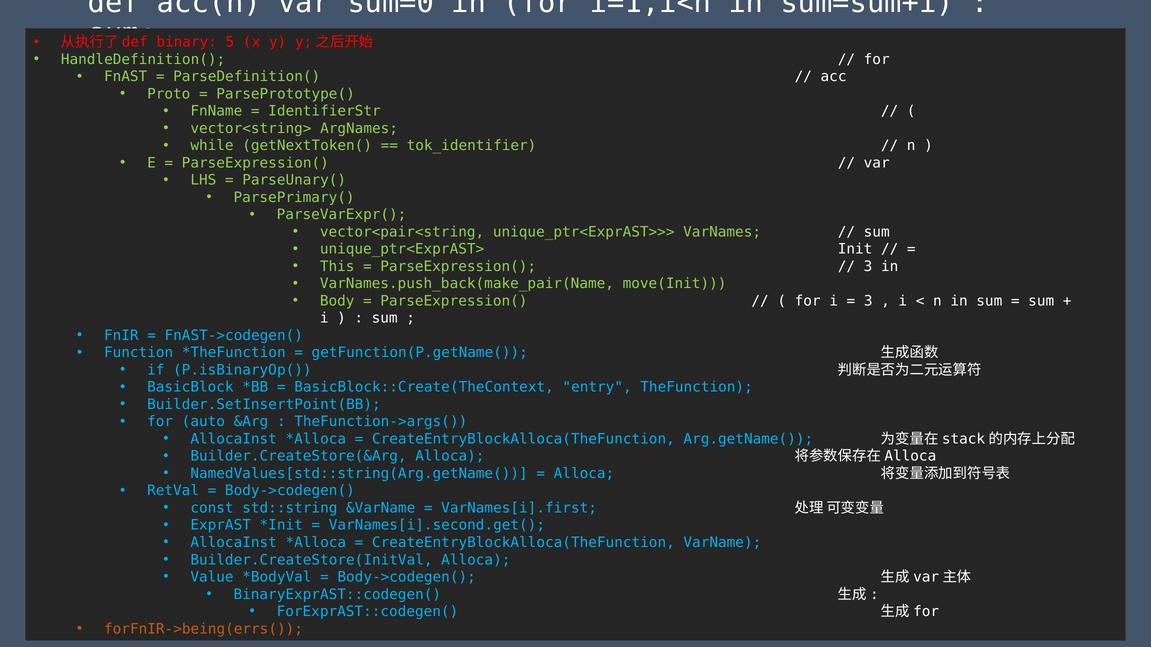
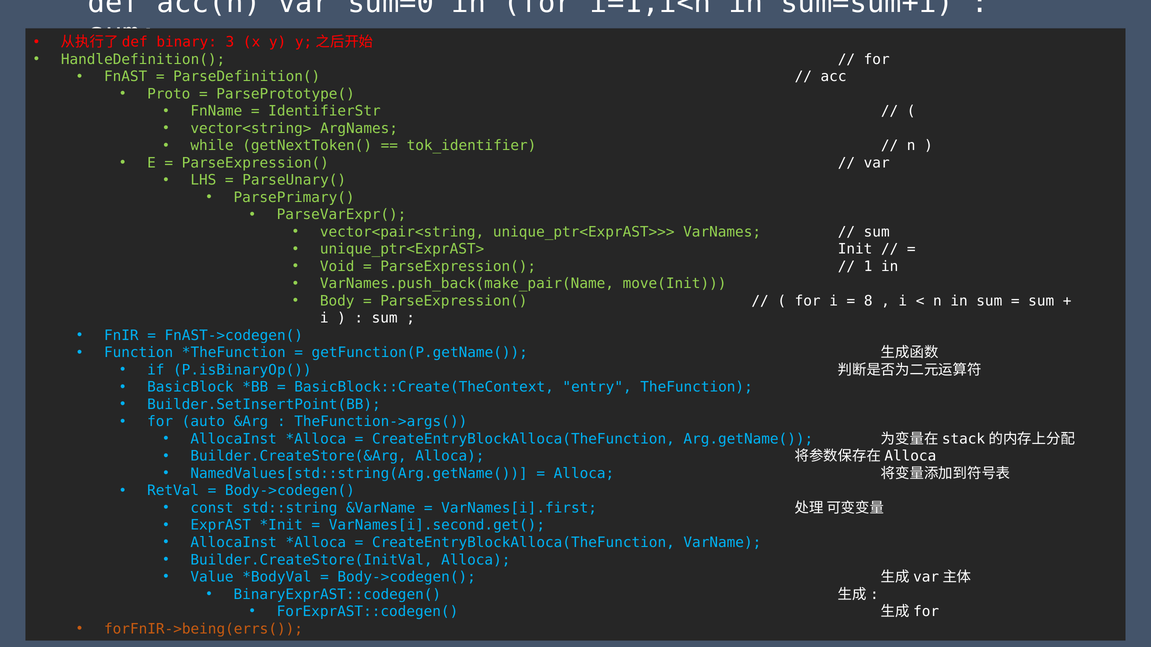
5: 5 -> 3 (230, 42)
This: This -> Void (337, 267)
3: 3 -> 1 (868, 267)
3: 3 -> 8 (868, 301)
